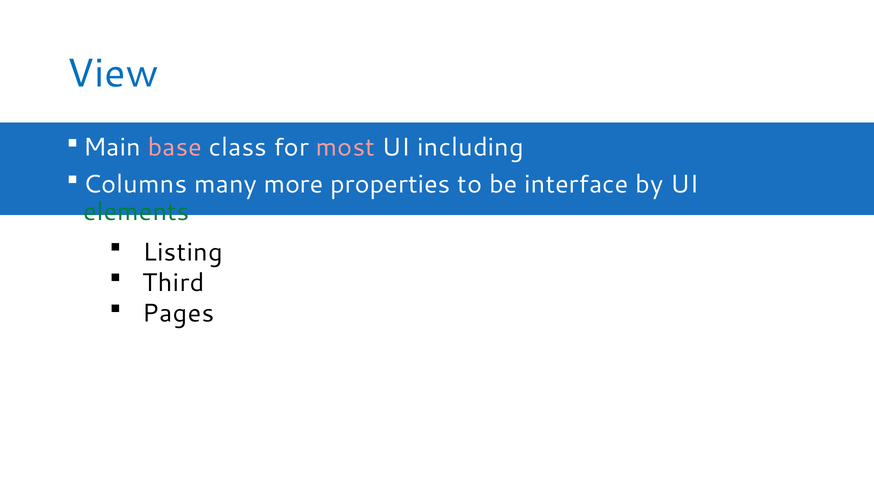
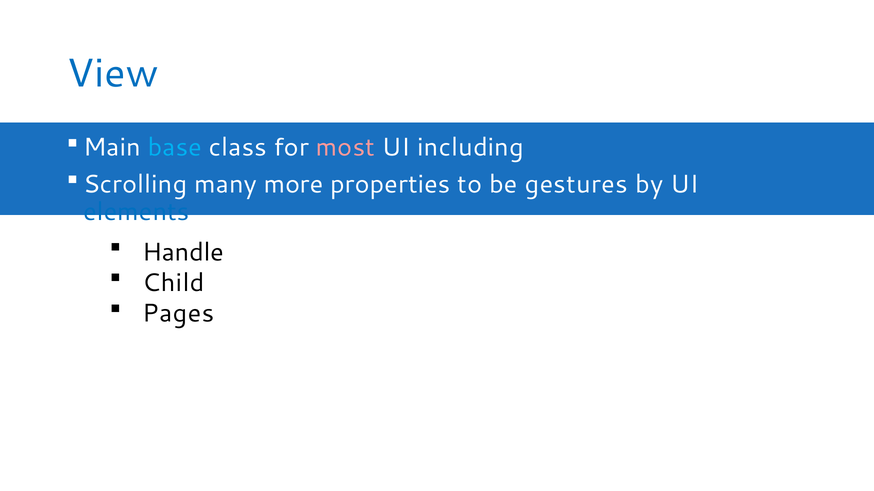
base colour: pink -> light blue (175, 148)
Columns: Columns -> Scrolling (135, 184)
interface: interface -> gestures (576, 184)
elements colour: green -> blue (136, 212)
Listing: Listing -> Handle (183, 252)
Third: Third -> Child (174, 283)
